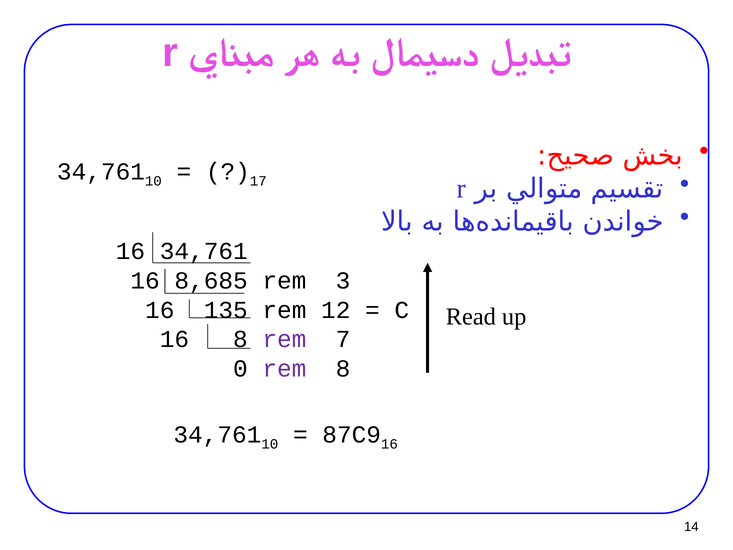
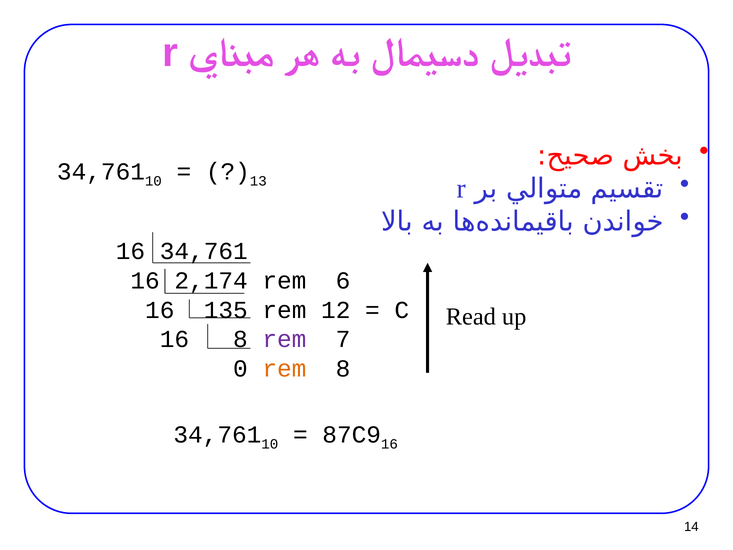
17: 17 -> 13 (258, 181)
8,685: 8,685 -> 2,174 (211, 281)
3: 3 -> 6 (343, 281)
rem colour: purple -> orange (284, 369)
